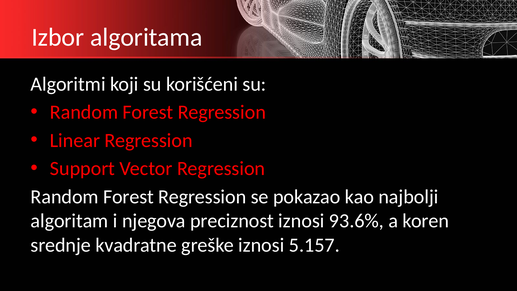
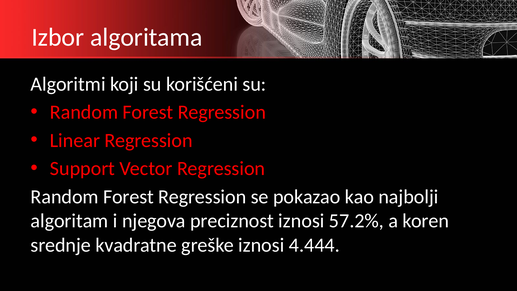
93.6%: 93.6% -> 57.2% (356, 221)
5.157: 5.157 -> 4.444 (314, 245)
